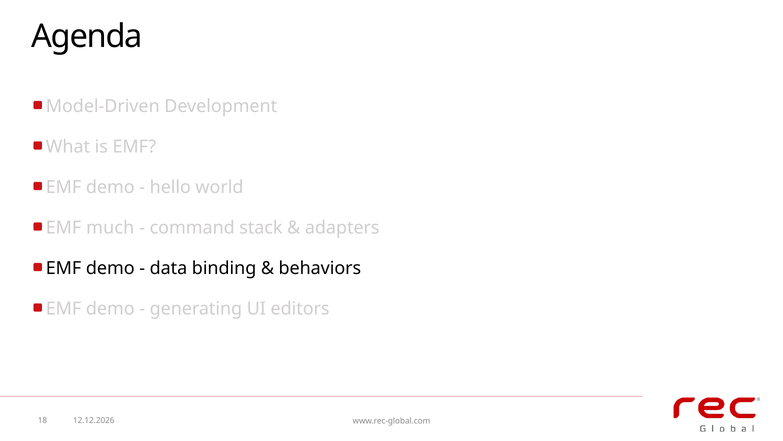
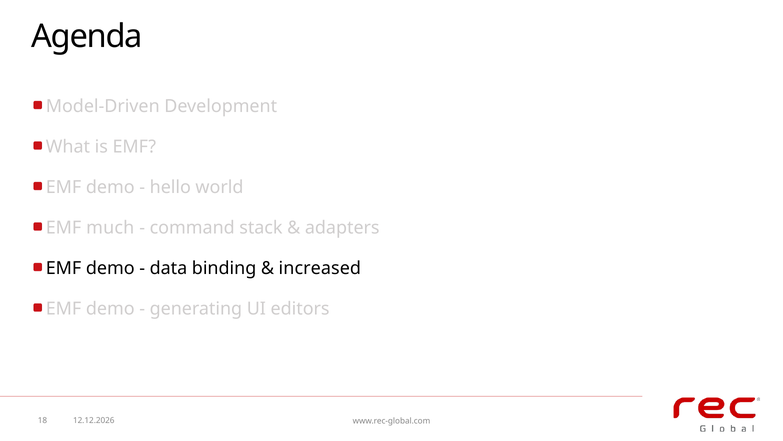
behaviors: behaviors -> increased (320, 268)
